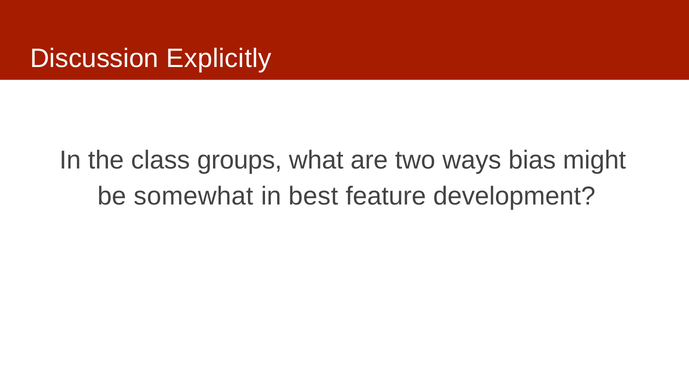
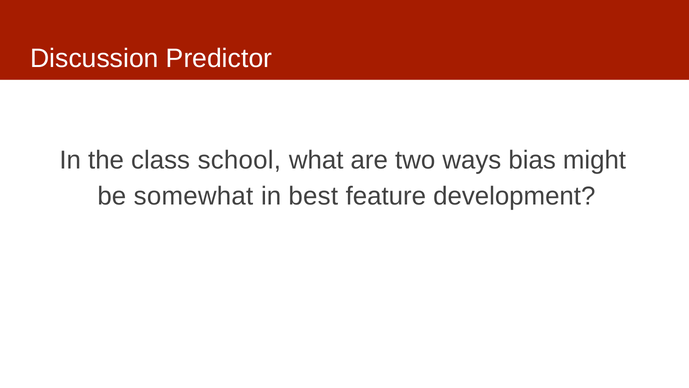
Explicitly: Explicitly -> Predictor (219, 58)
groups: groups -> school (239, 160)
